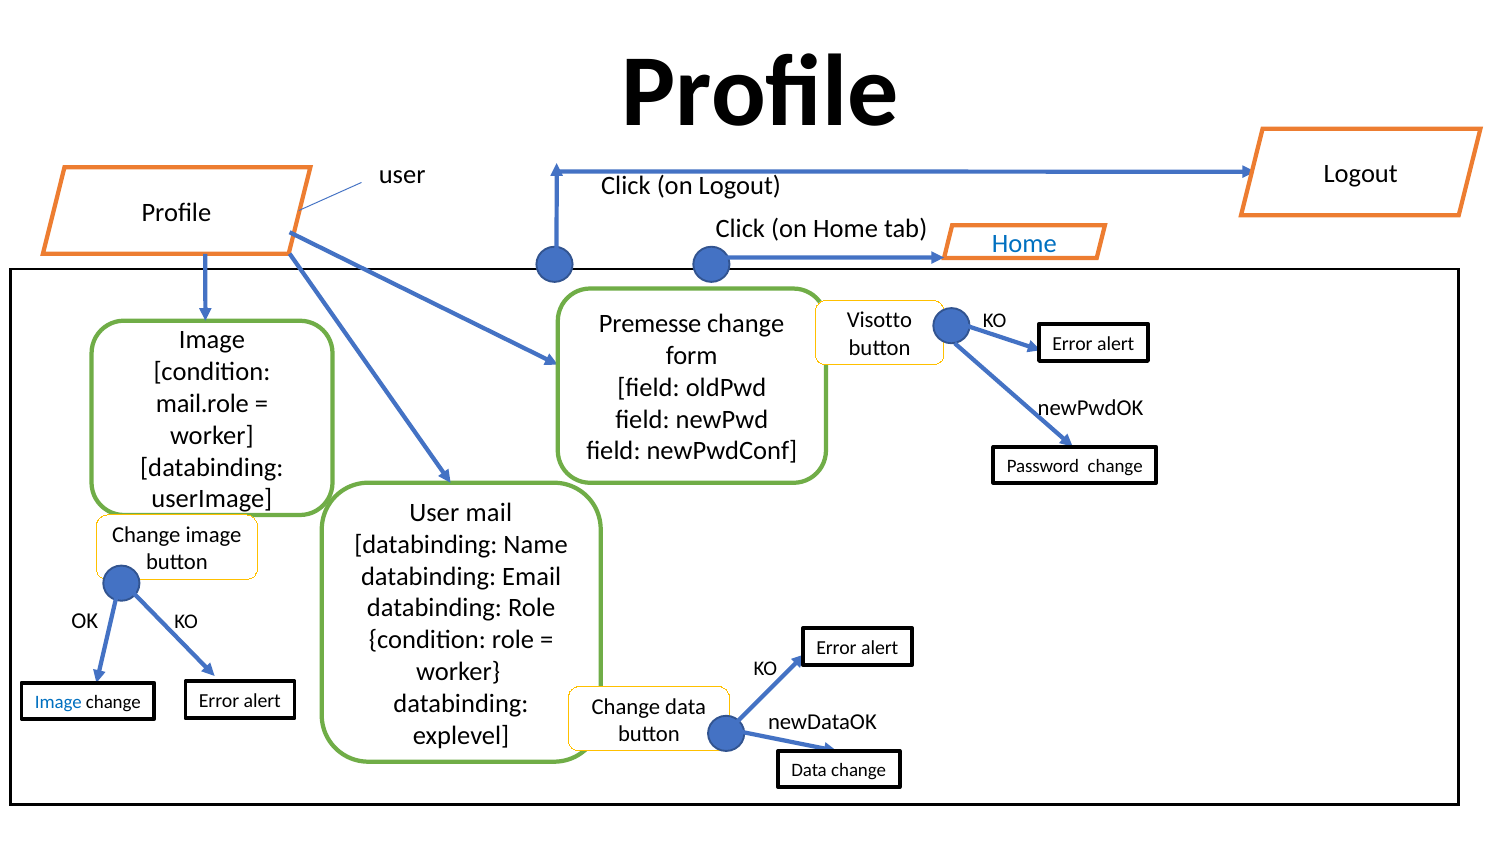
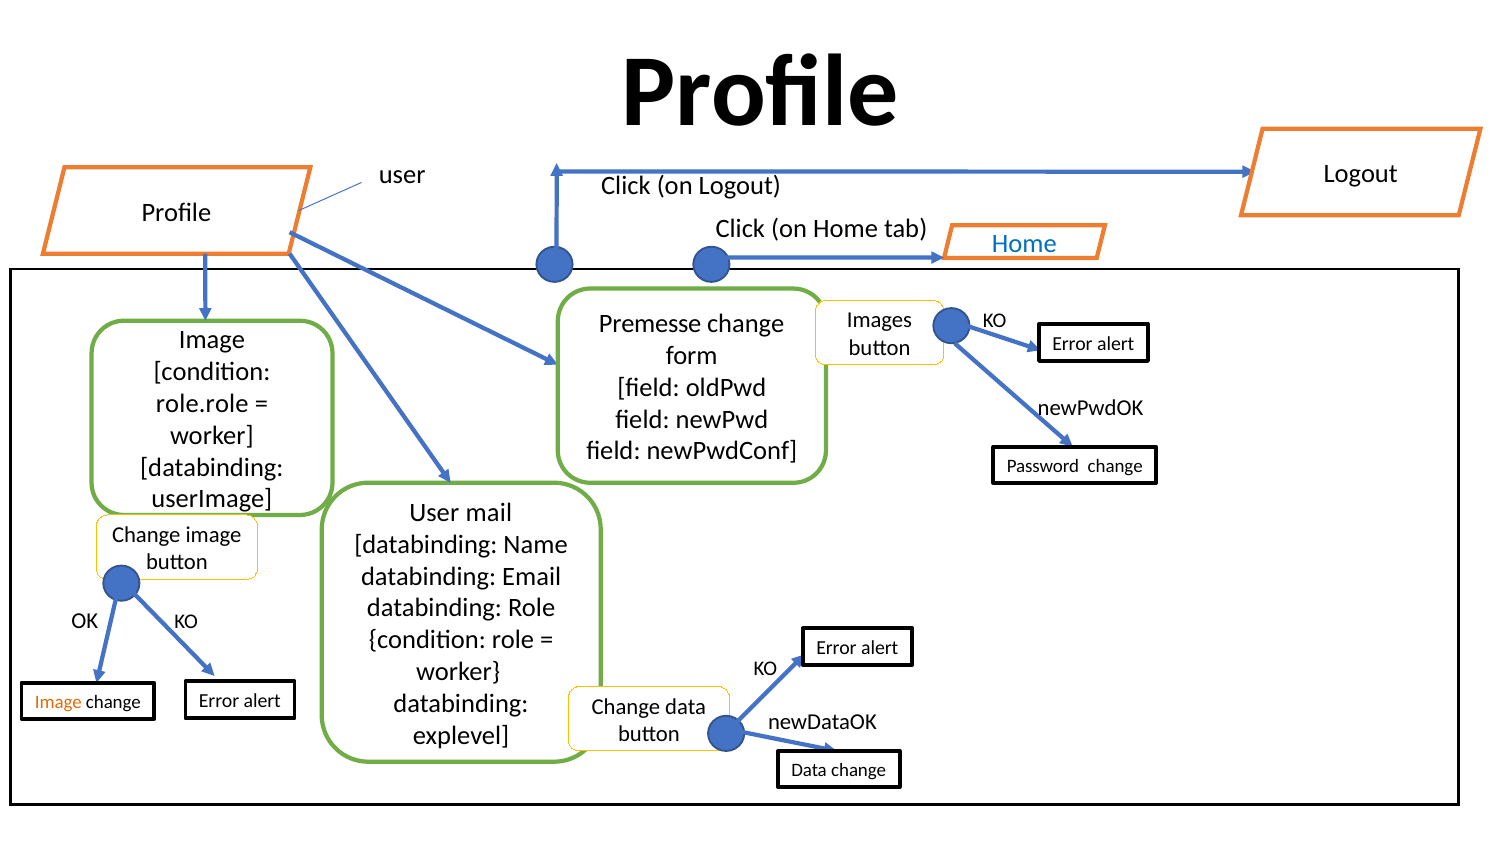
Visotto: Visotto -> Images (879, 320)
mail.role: mail.role -> role.role (202, 404)
Image colour: blue -> orange (58, 702)
